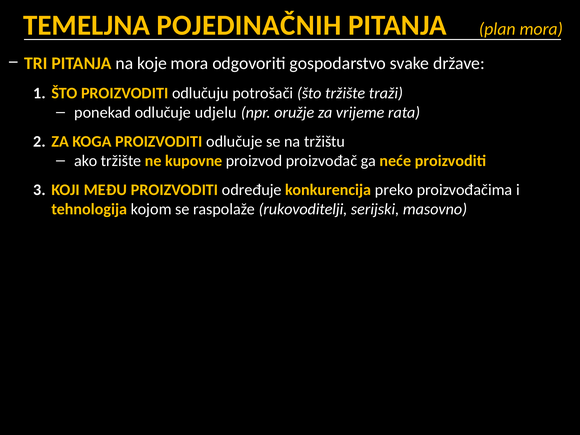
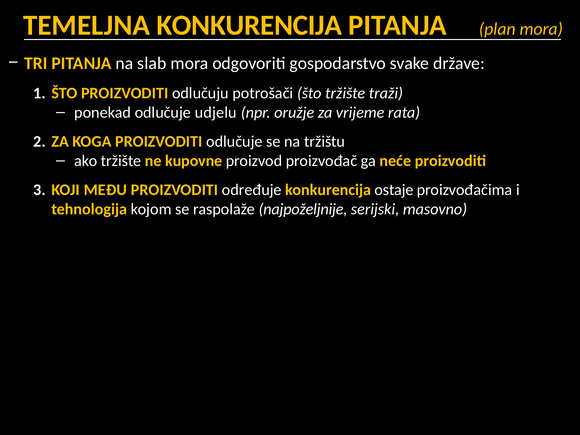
TEMELJNA POJEDINAČNIH: POJEDINAČNIH -> KONKURENCIJA (249, 25)
koje: koje -> slab (152, 63)
preko: preko -> ostaje (394, 190)
rukovoditelji: rukovoditelji -> najpoželjnije (303, 209)
